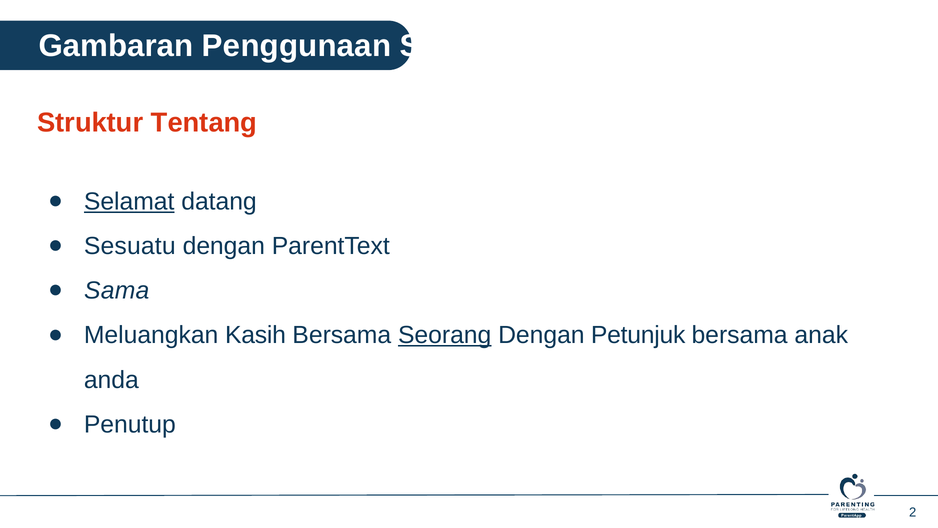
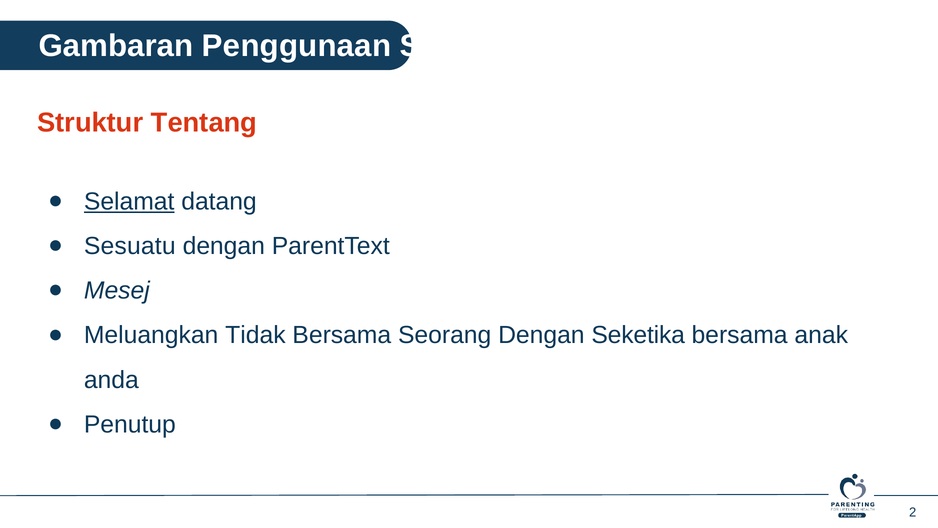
Sama: Sama -> Mesej (117, 291)
Kasih: Kasih -> Tidak (255, 335)
Seorang underline: present -> none (445, 335)
Petunjuk: Petunjuk -> Seketika (638, 335)
